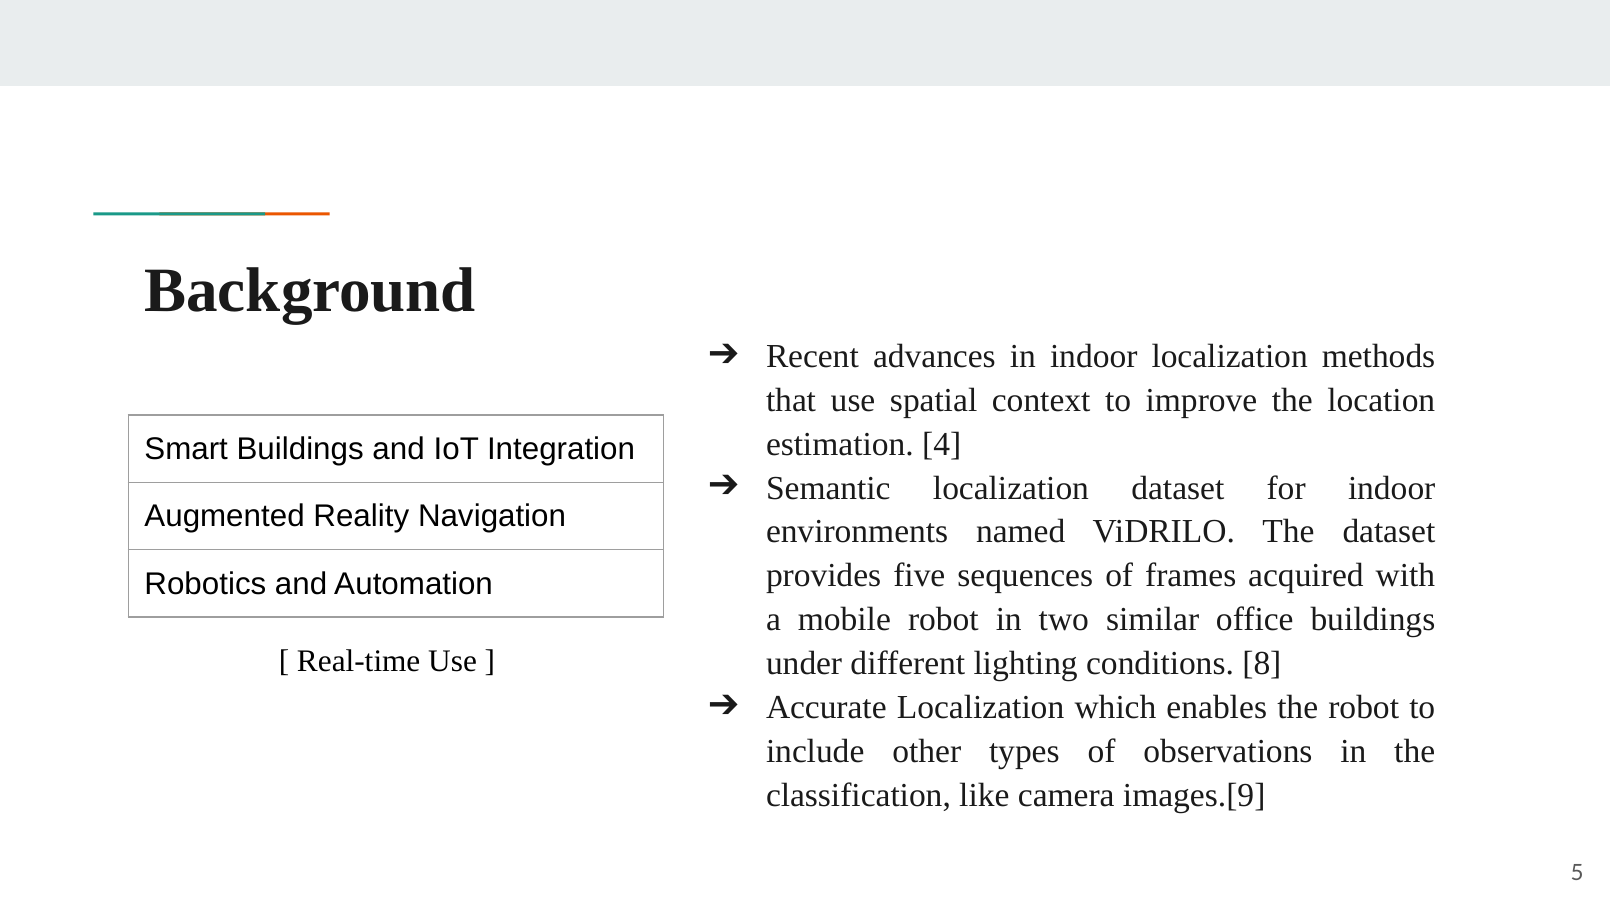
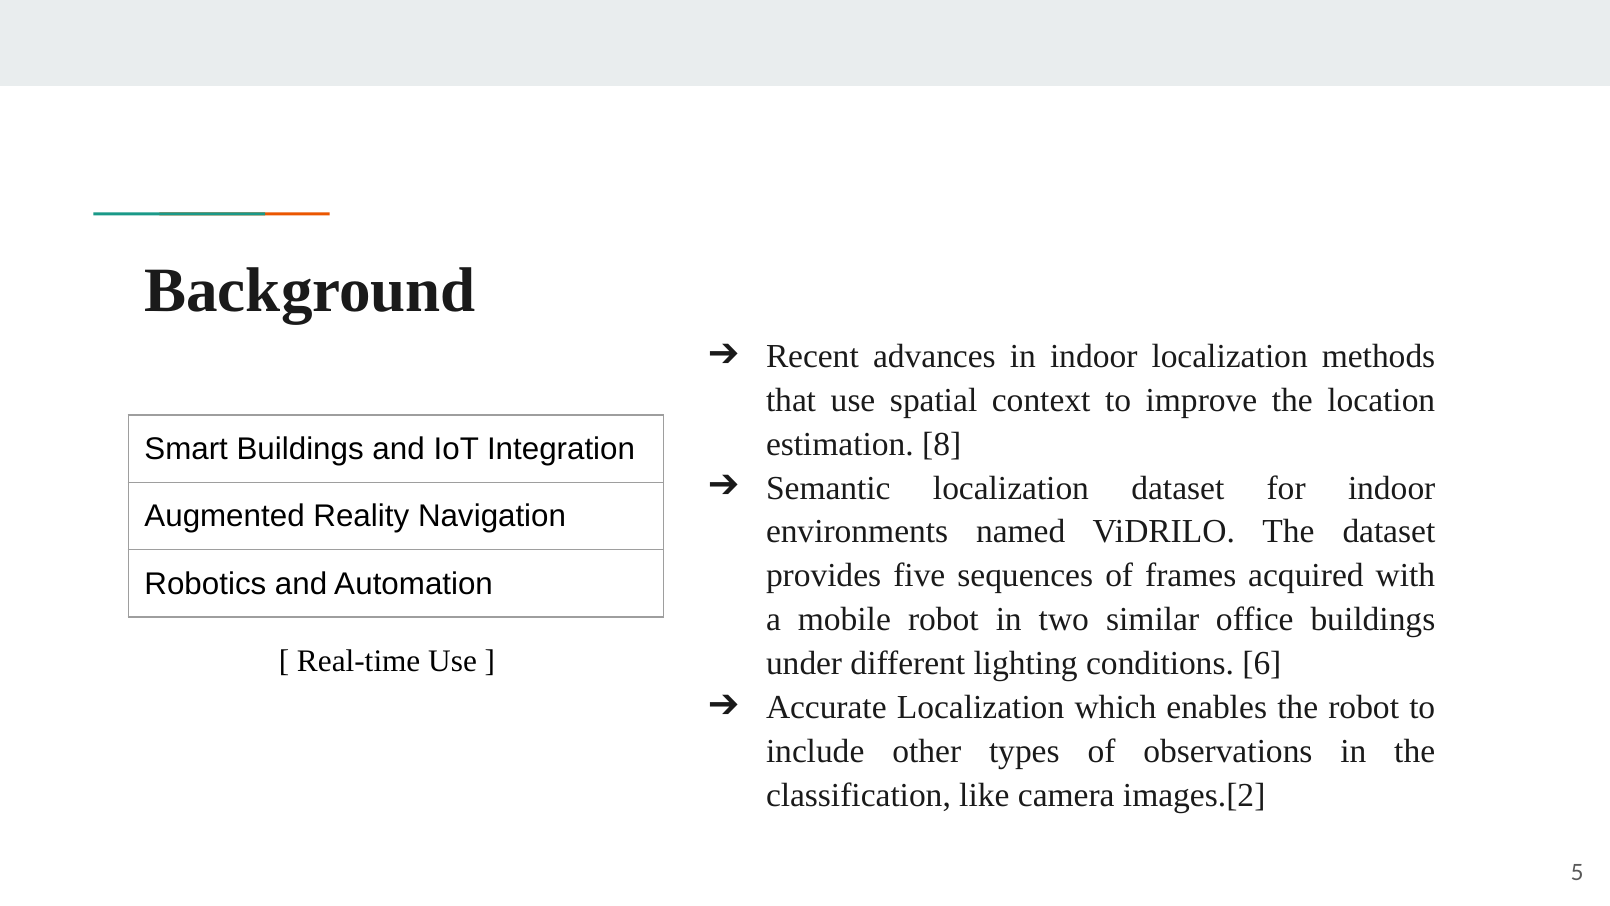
4: 4 -> 8 (942, 444)
8: 8 -> 6 (1262, 663)
images.[9: images.[9 -> images.[2 (1194, 795)
